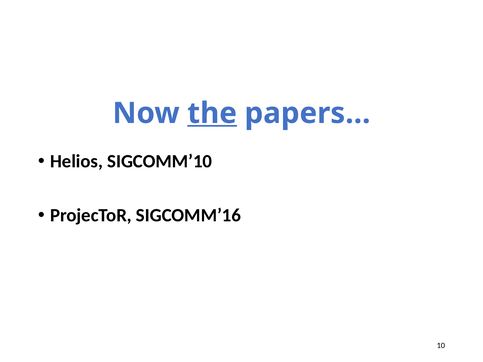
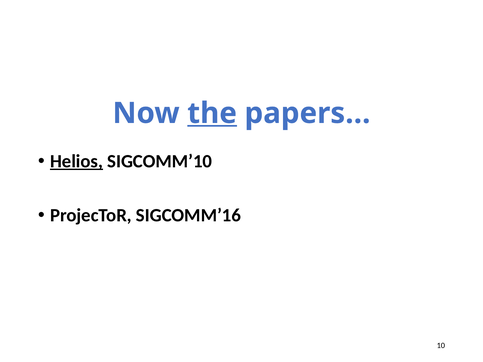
Helios underline: none -> present (77, 161)
